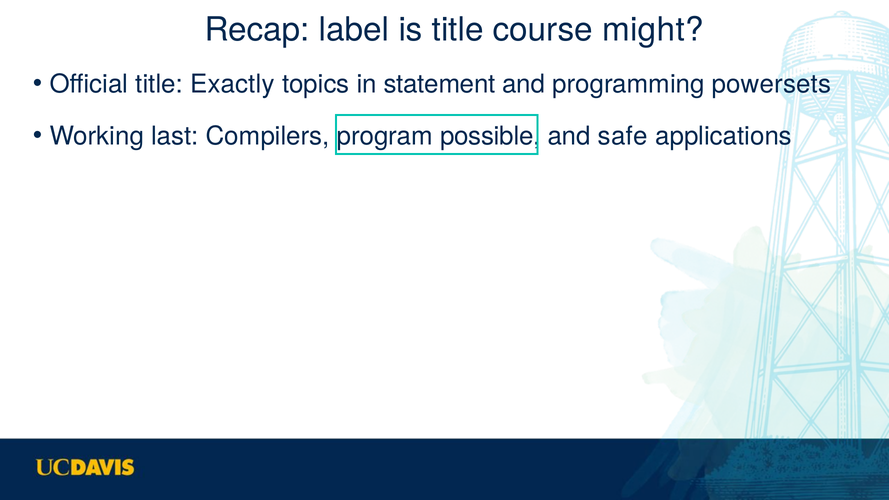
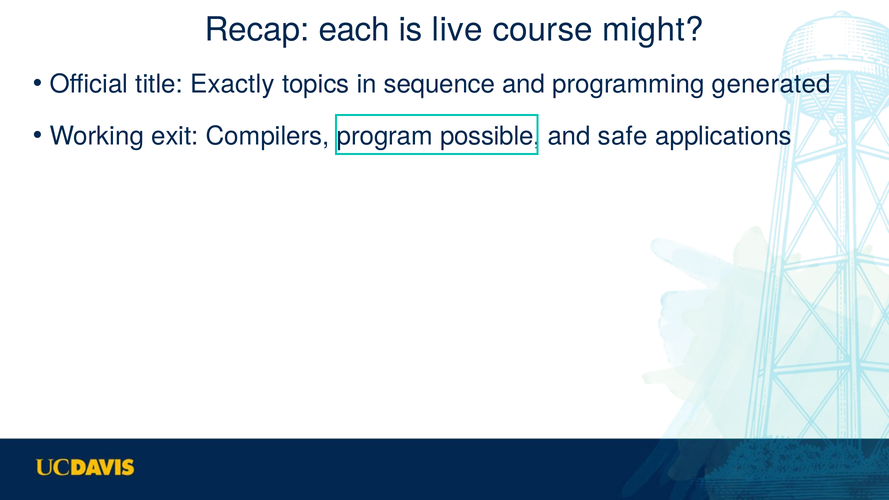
label: label -> each (354, 30)
is title: title -> live (457, 30)
statement: statement -> sequence (439, 84)
powersets: powersets -> generated (771, 84)
last: last -> exit (175, 136)
